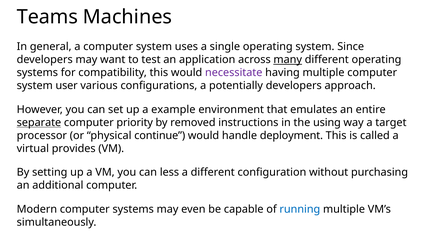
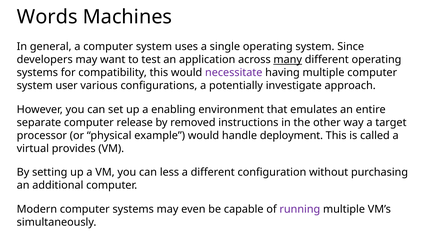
Teams: Teams -> Words (47, 17)
potentially developers: developers -> investigate (294, 86)
example: example -> enabling (173, 110)
separate underline: present -> none (39, 123)
priority: priority -> release (135, 123)
using: using -> other (327, 123)
continue: continue -> example (160, 136)
running colour: blue -> purple (300, 209)
